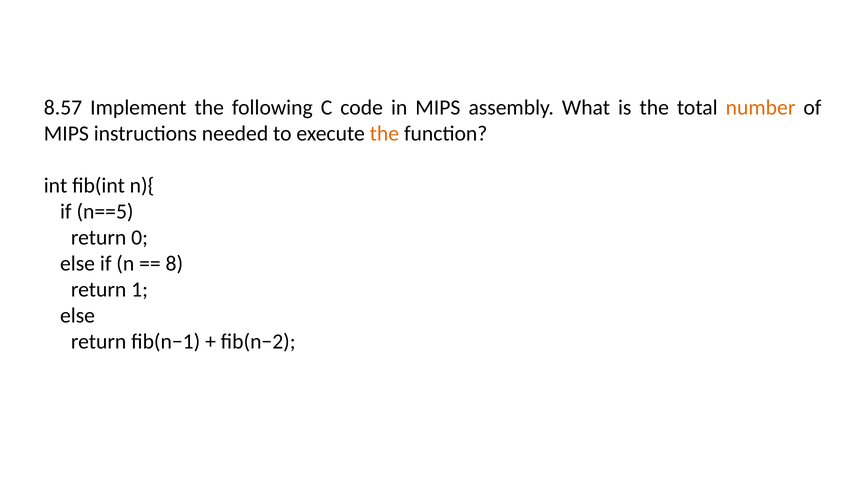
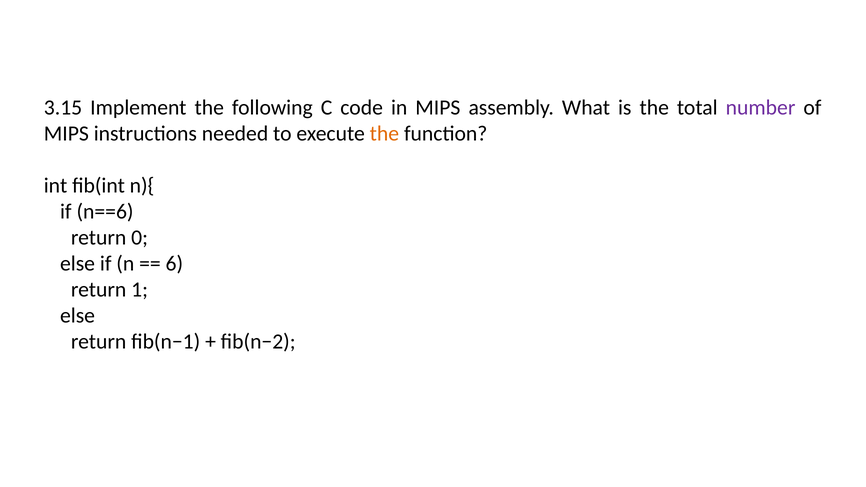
8.57: 8.57 -> 3.15 (63, 108)
number colour: orange -> purple (761, 108)
n==5: n==5 -> n==6 (105, 212)
8: 8 -> 6 (174, 264)
